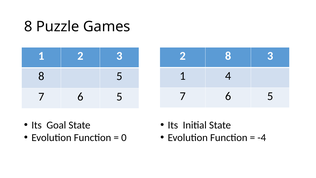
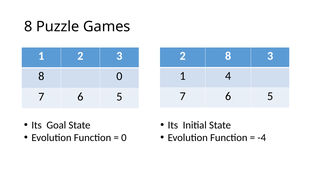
8 5: 5 -> 0 (119, 76)
